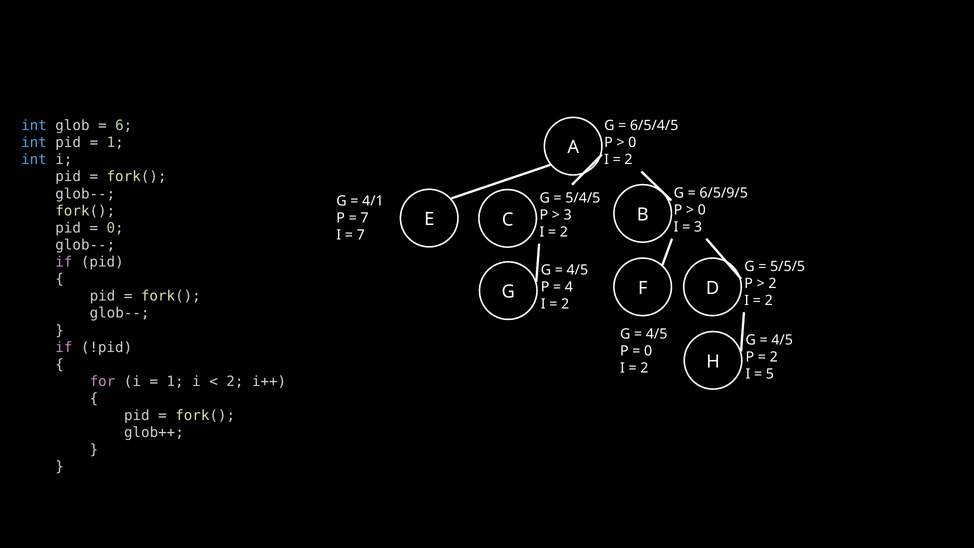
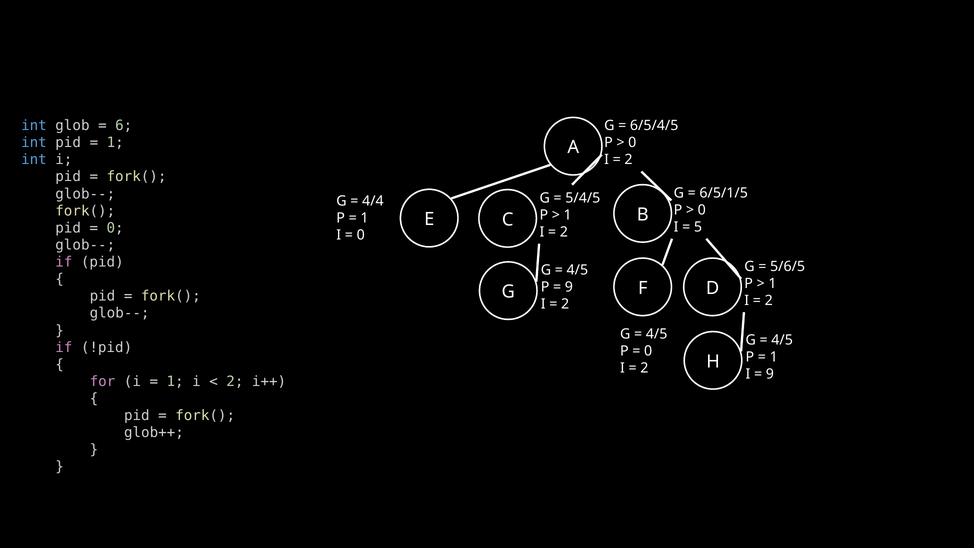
6/5/9/5: 6/5/9/5 -> 6/5/1/5 (724, 193)
4/1: 4/1 -> 4/4 (373, 201)
3: 3 -> 1 (568, 215)
7: 7 -> 1 (364, 218)
3: 3 -> 5 (698, 227)
7: 7 -> 0 (361, 235)
5/5/5: 5/5/5 -> 5/6/5 (788, 266)
2: 2 -> 1 (772, 283)
4: 4 -> 9 (569, 287)
2: 2 -> 1 (774, 357)
5: 5 -> 9 (770, 374)
